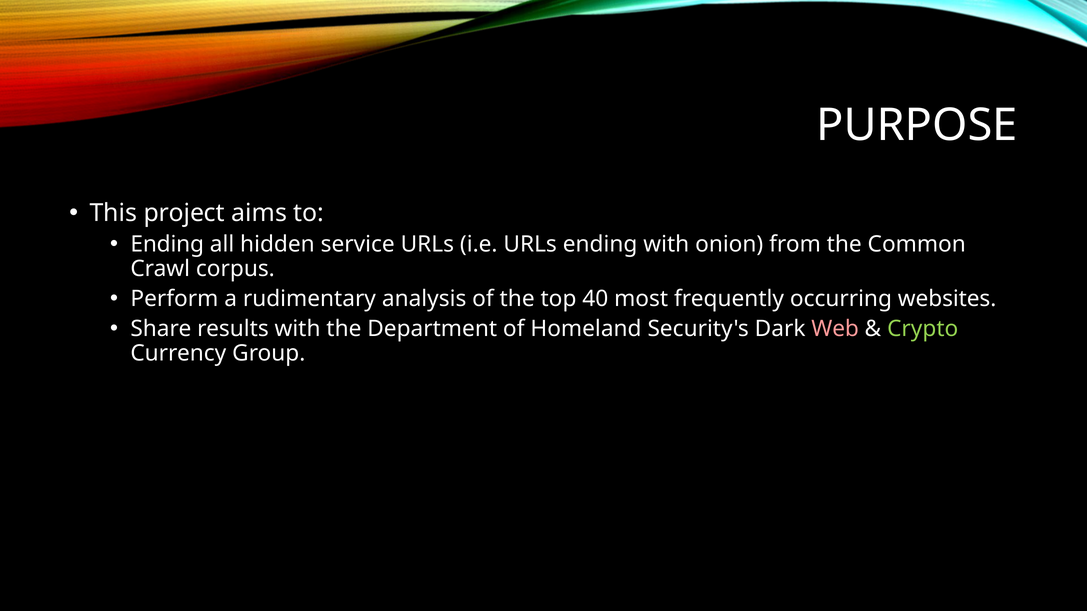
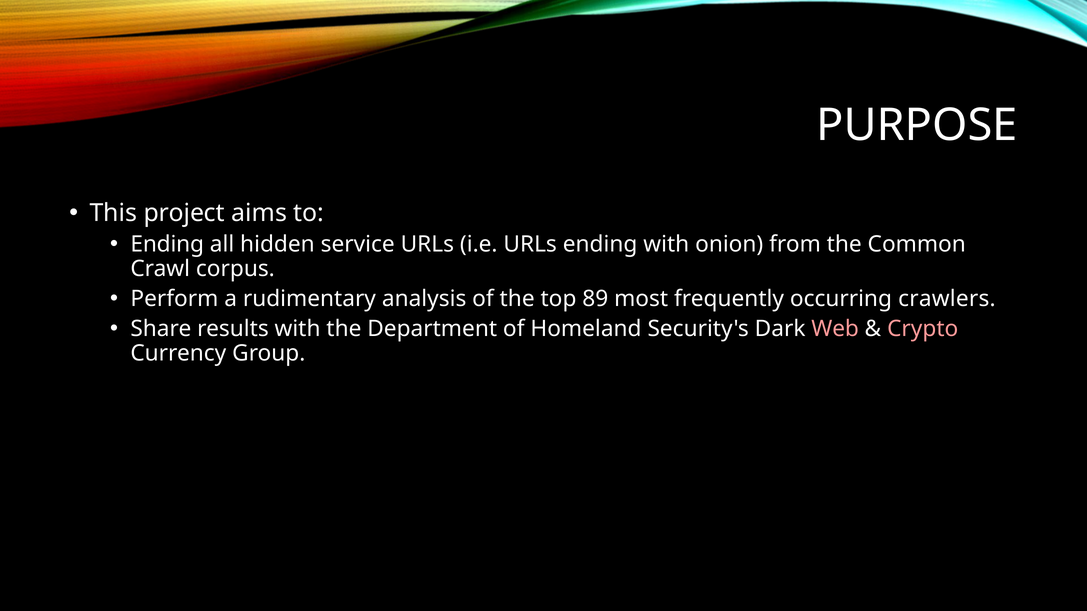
40: 40 -> 89 (595, 299)
websites: websites -> crawlers (947, 299)
Crypto colour: light green -> pink (923, 329)
